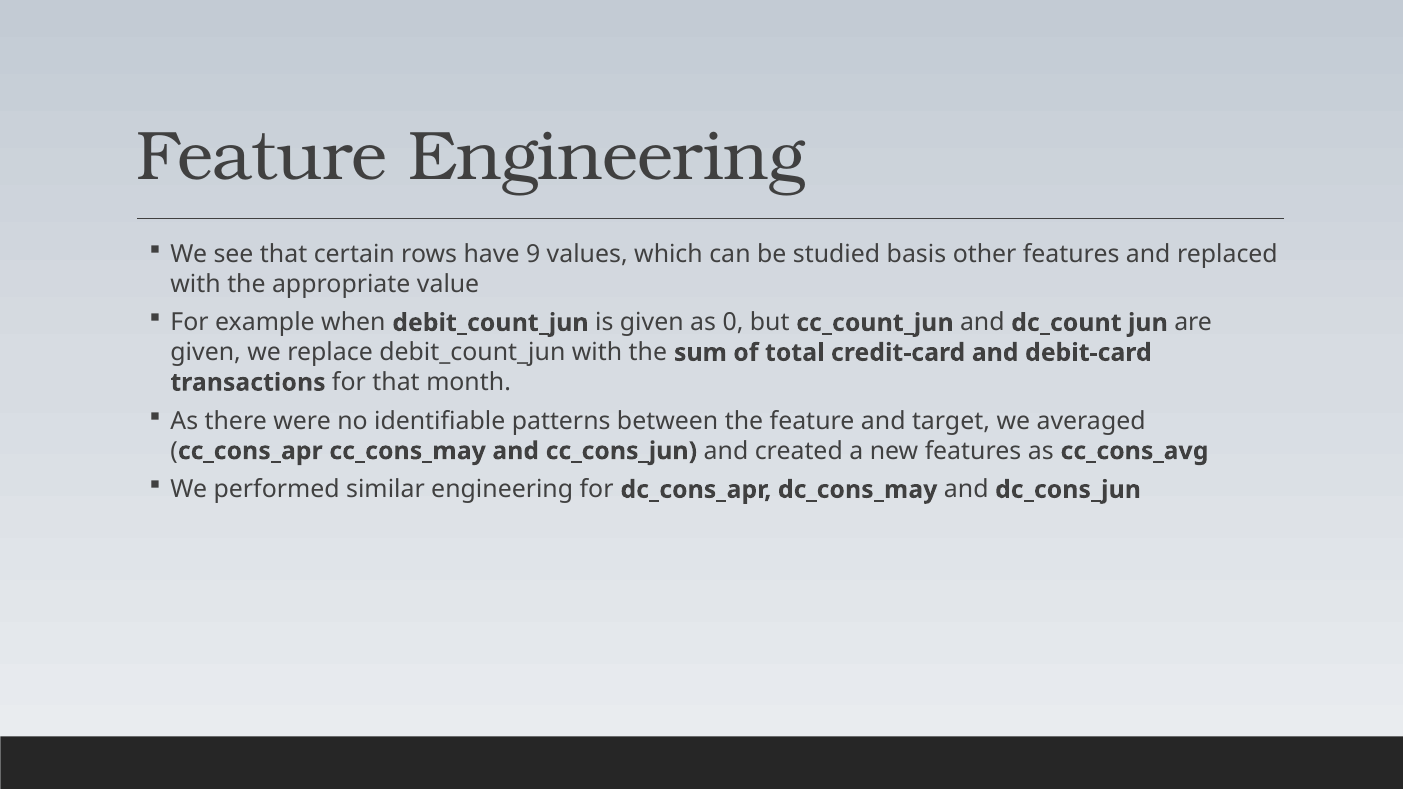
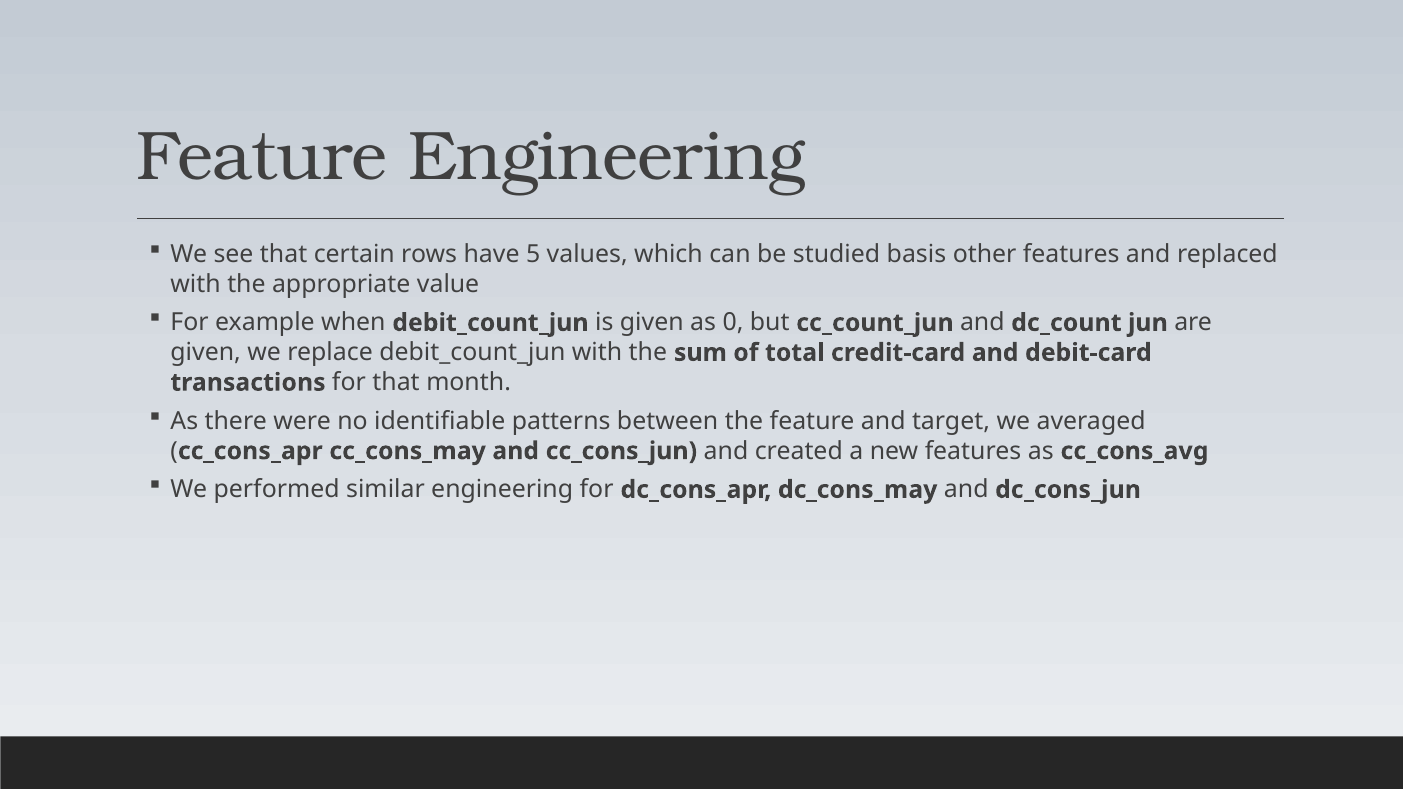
9: 9 -> 5 (533, 254)
